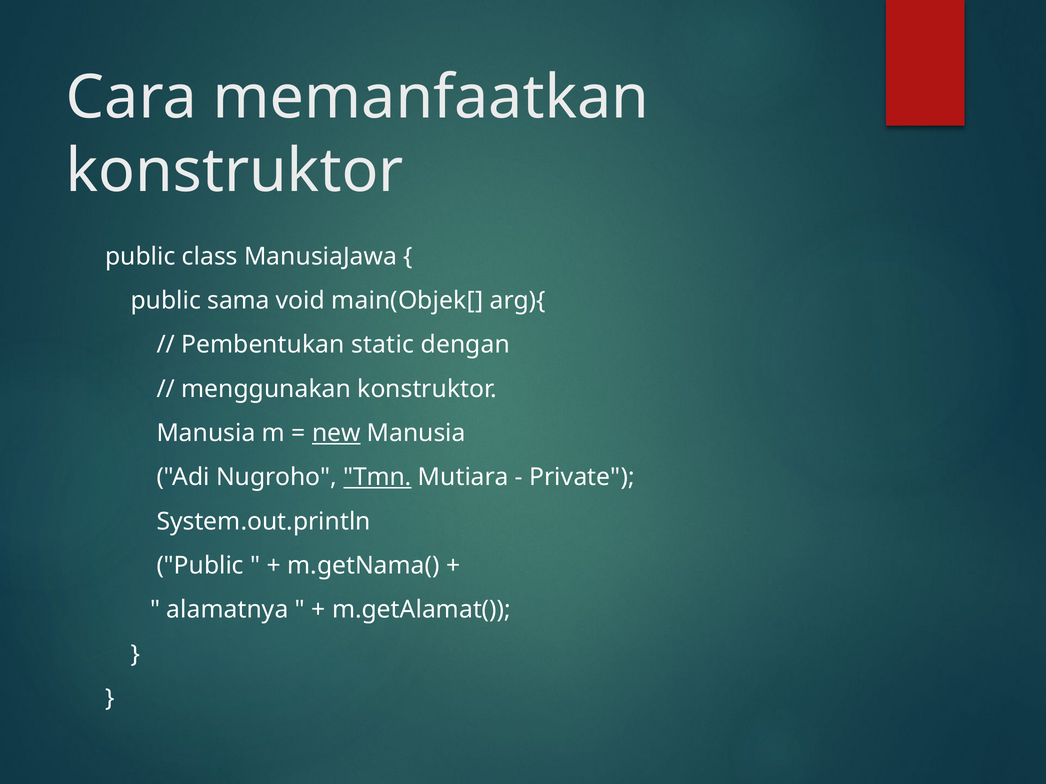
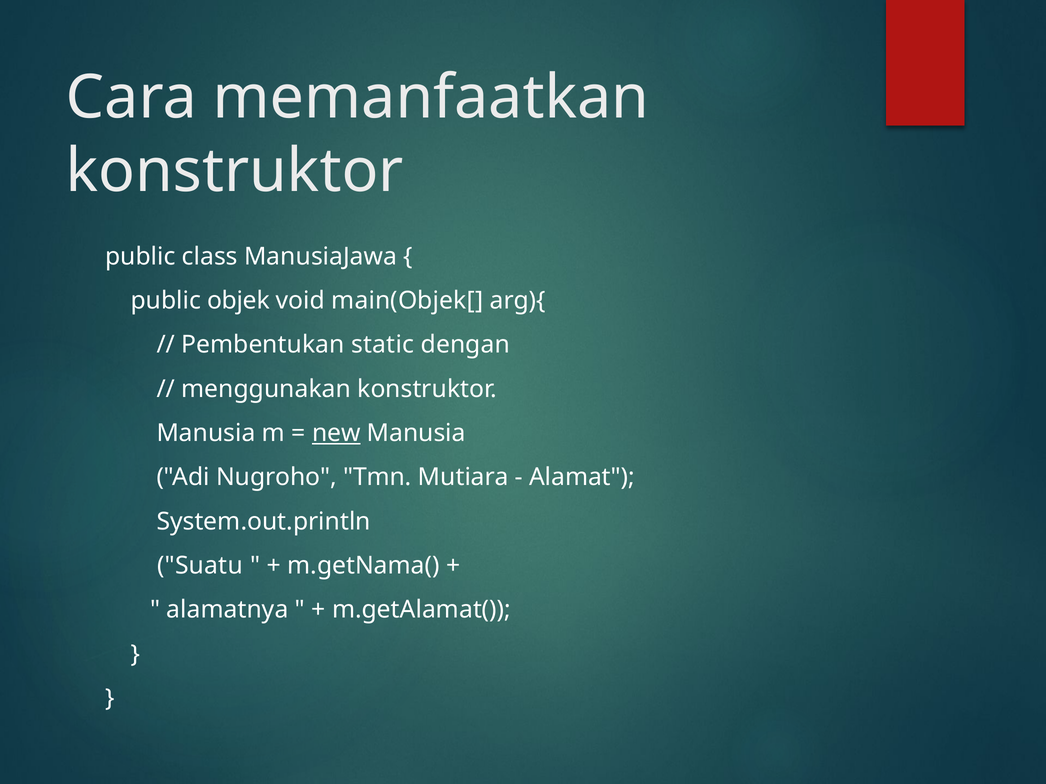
sama: sama -> objek (238, 301)
Tmn underline: present -> none (377, 478)
Private: Private -> Alamat (582, 478)
Public: Public -> Suatu (200, 566)
